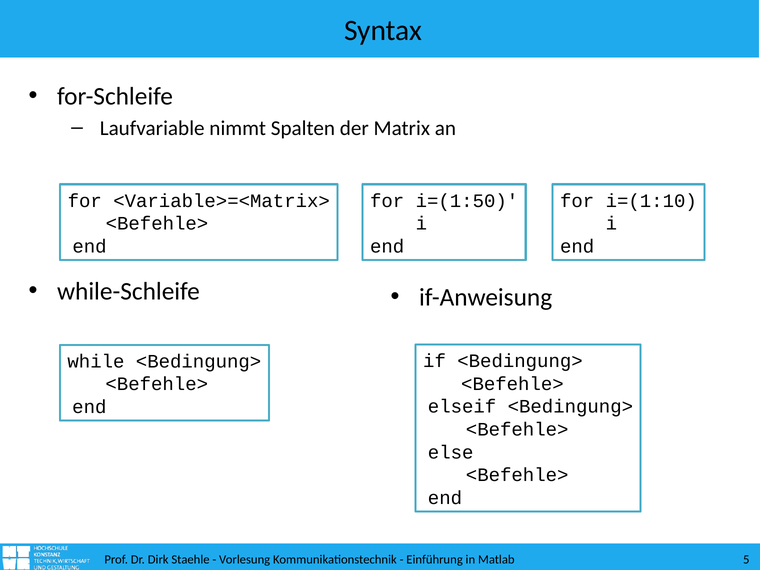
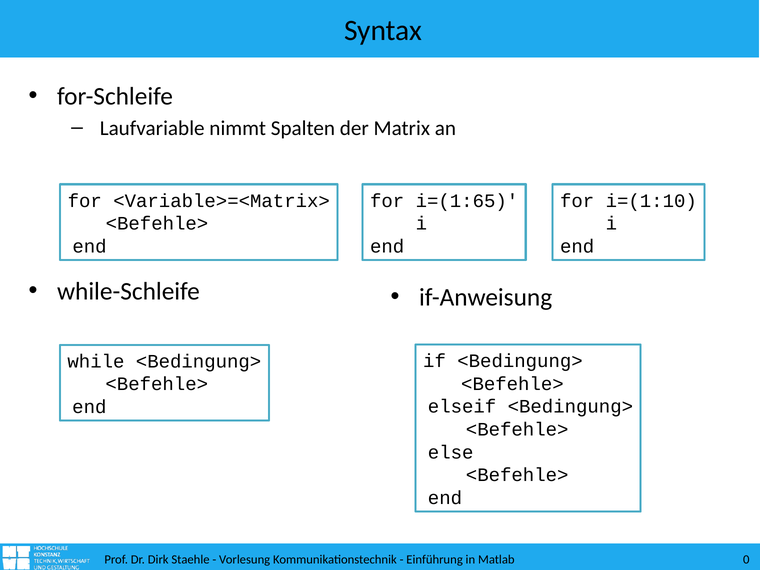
i=(1:50: i=(1:50 -> i=(1:65 (467, 201)
5: 5 -> 0 (746, 560)
